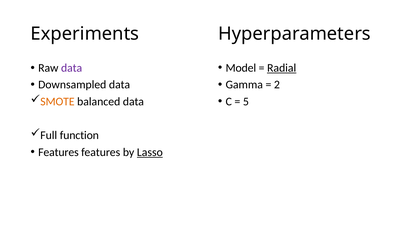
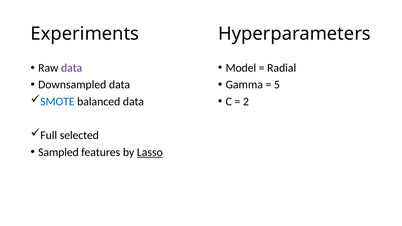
Radial underline: present -> none (282, 68)
2: 2 -> 5 (277, 85)
SMOTE colour: orange -> blue (57, 102)
5: 5 -> 2 (246, 102)
function: function -> selected (79, 135)
Features: Features -> Sampled (58, 152)
